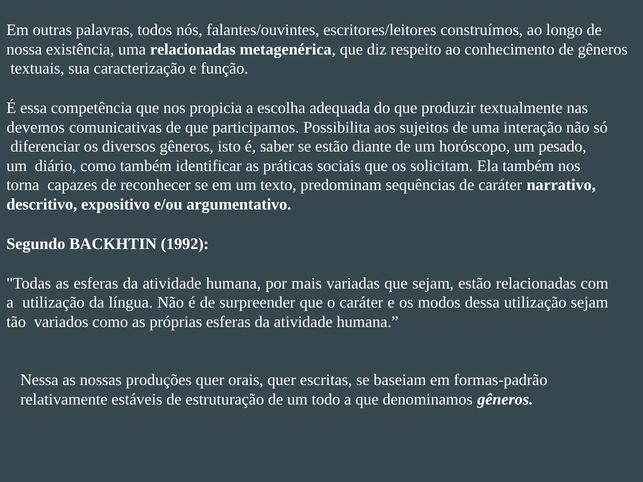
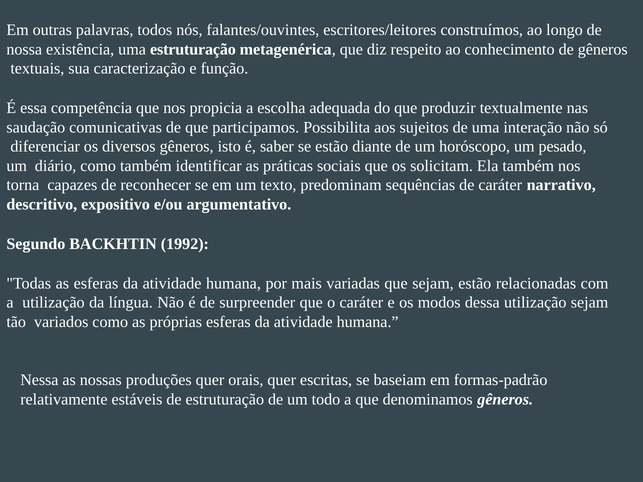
uma relacionadas: relacionadas -> estruturação (193, 49)
devemos: devemos -> saudação (36, 127)
